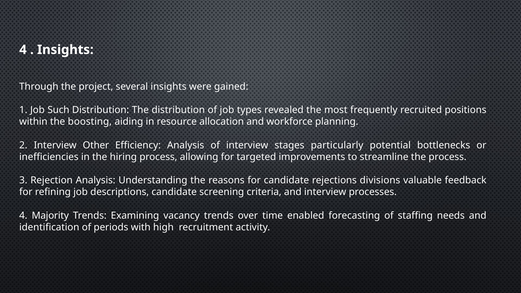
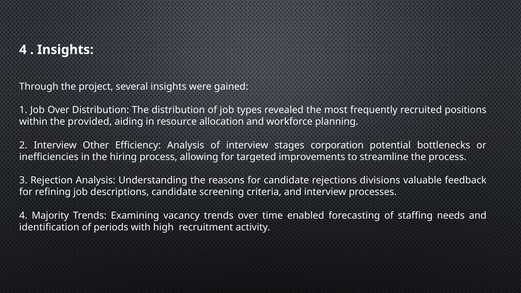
Job Such: Such -> Over (58, 110)
boosting: boosting -> provided (90, 122)
particularly: particularly -> corporation (337, 145)
